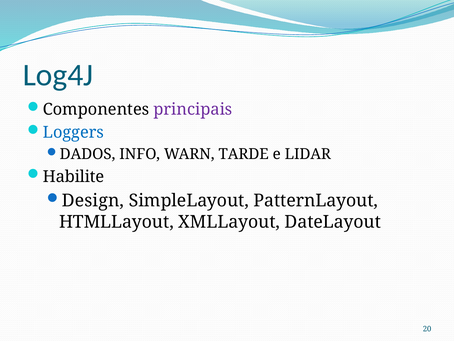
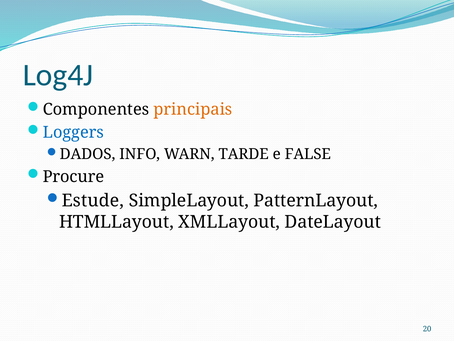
principais colour: purple -> orange (193, 109)
LIDAR: LIDAR -> FALSE (308, 154)
Habilite: Habilite -> Procure (74, 176)
Design: Design -> Estude (93, 200)
